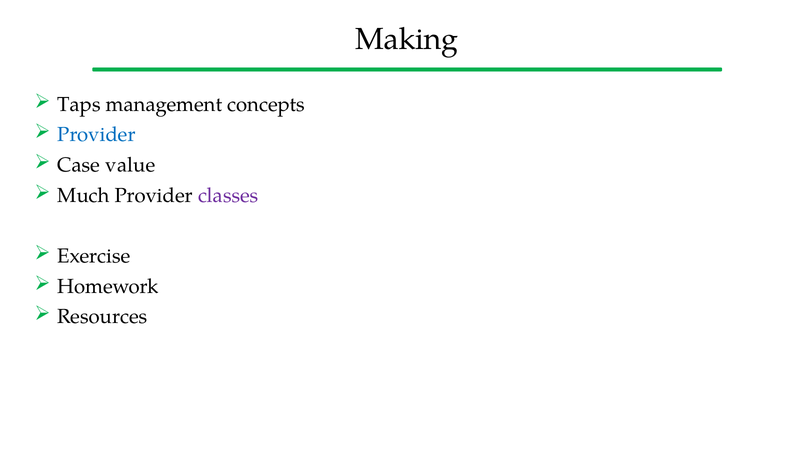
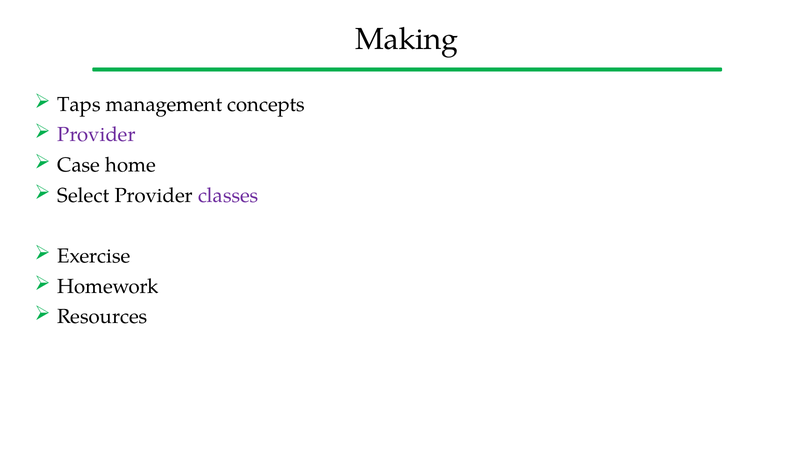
Provider colour: blue -> purple (96, 135)
value: value -> home (131, 165)
Much: Much -> Select (83, 195)
